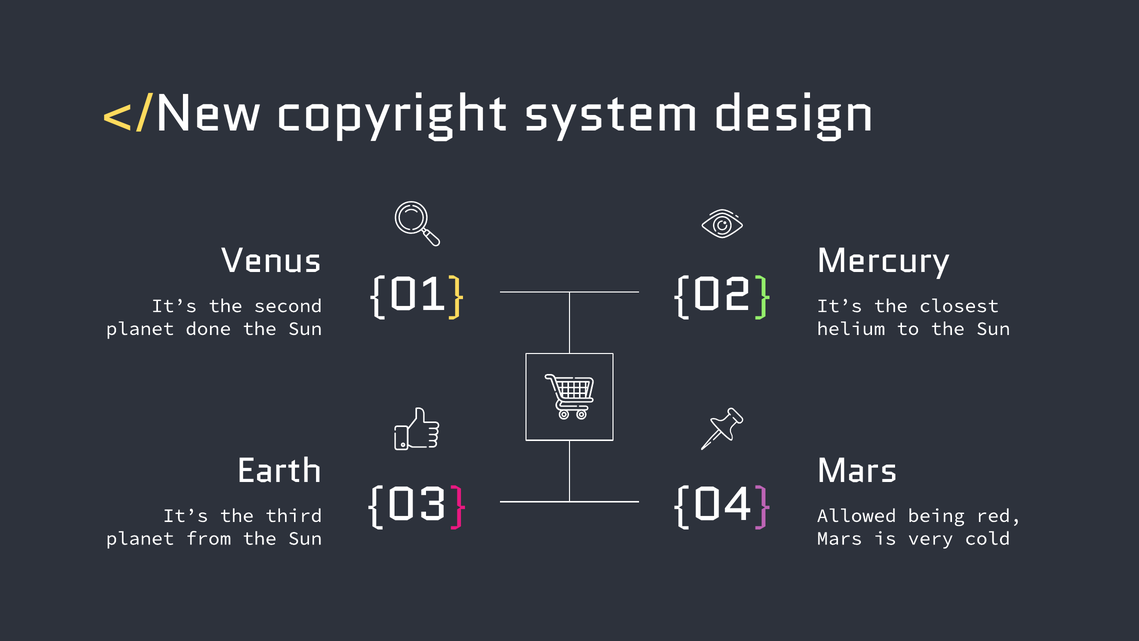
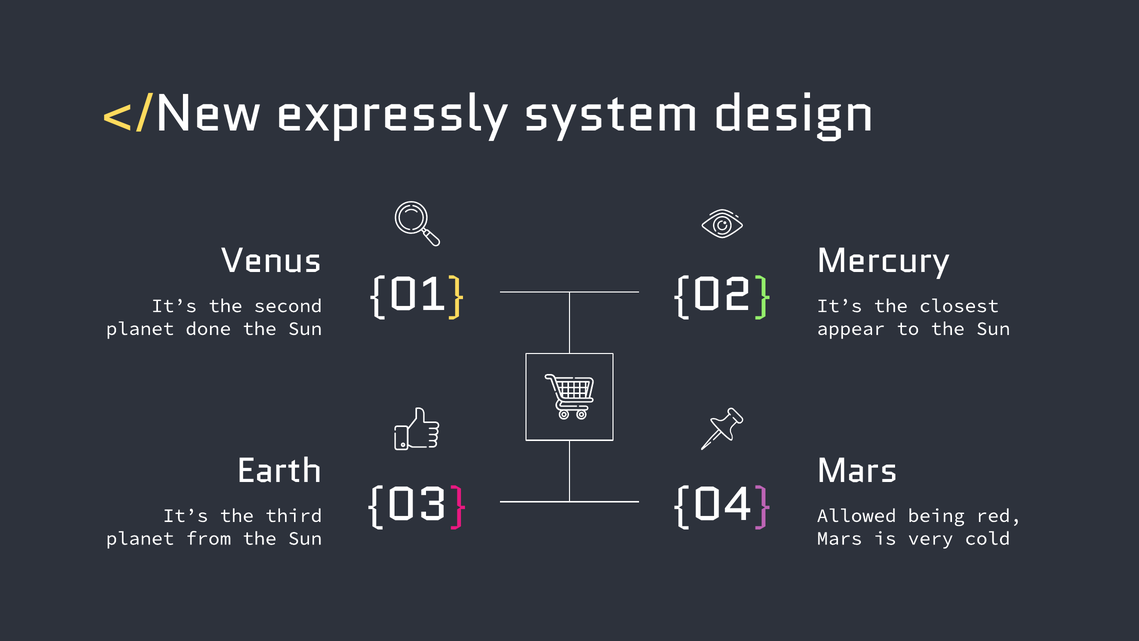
copyright: copyright -> expressly (392, 114)
helium: helium -> appear (851, 328)
